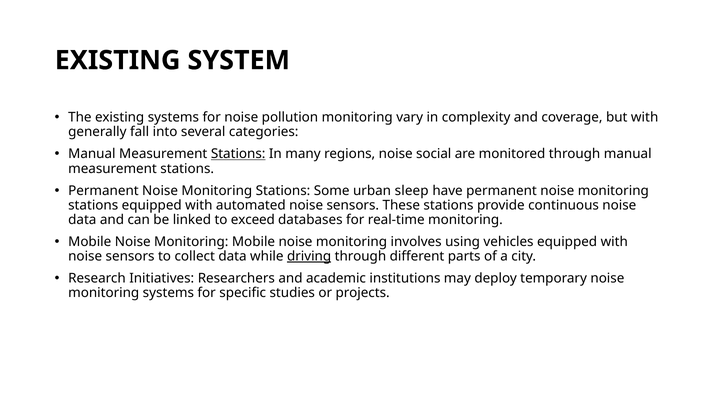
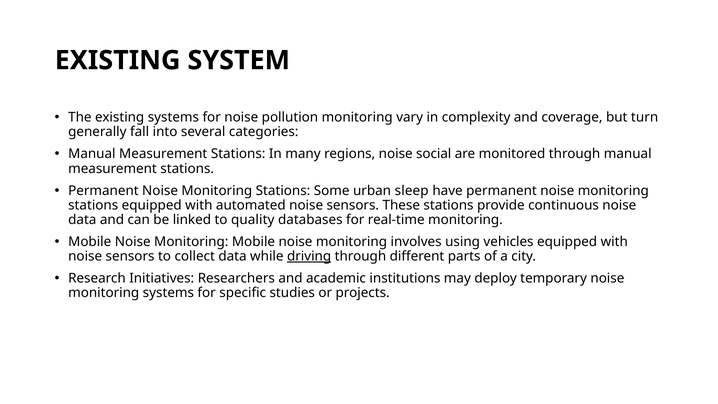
but with: with -> turn (645, 117)
Stations underline: present -> none (238, 154)
exceed: exceed -> quality (253, 220)
